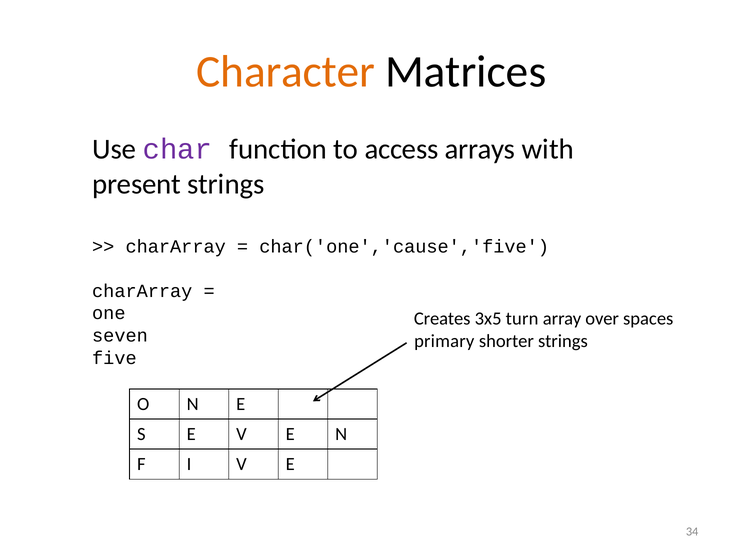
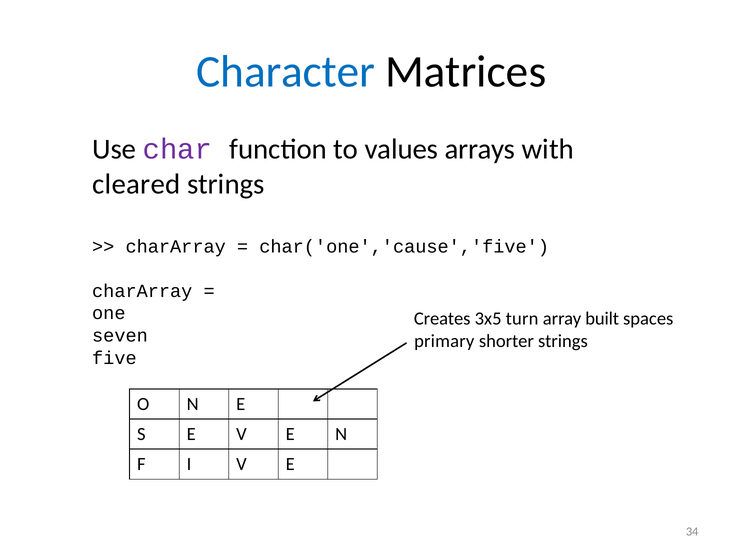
Character colour: orange -> blue (286, 72)
access: access -> values (401, 149)
present: present -> cleared (136, 184)
over: over -> built (602, 319)
